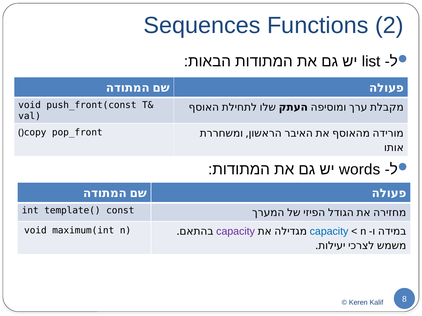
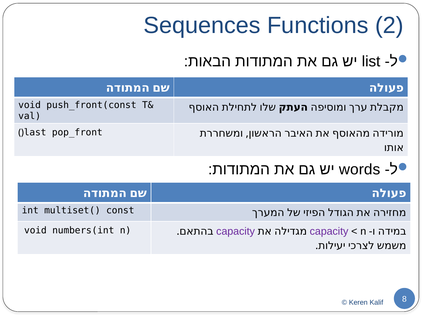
copy: copy -> last (35, 133)
template(: template( -> multiset( (72, 211)
maximum(int: maximum(int -> numbers(int (83, 231)
capacity colour: blue -> purple (329, 232)
